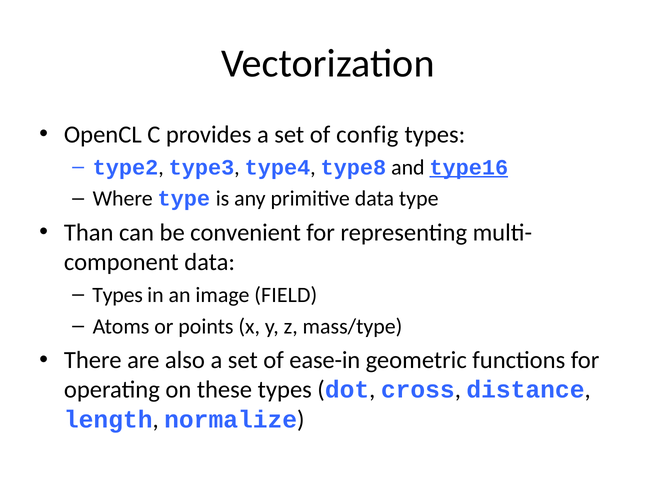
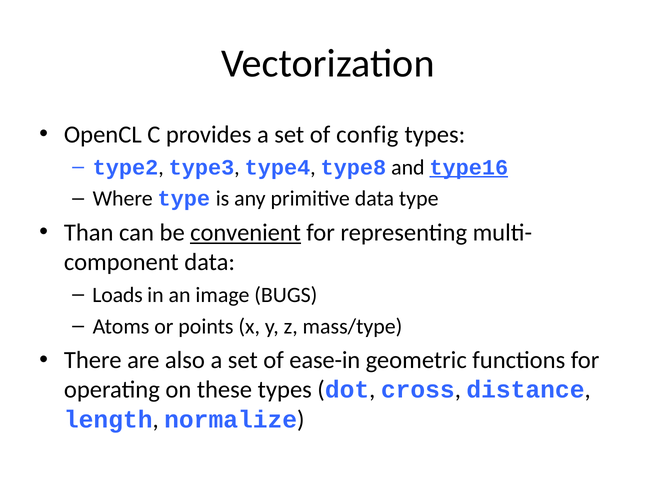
convenient underline: none -> present (246, 233)
Types: Types -> Loads (118, 295)
FIELD: FIELD -> BUGS (286, 295)
